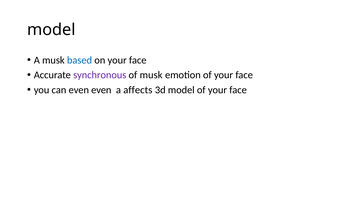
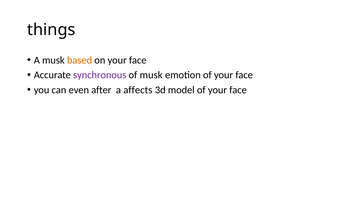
model: model -> things (51, 30)
based colour: blue -> orange (79, 60)
even even: even -> after (101, 90)
